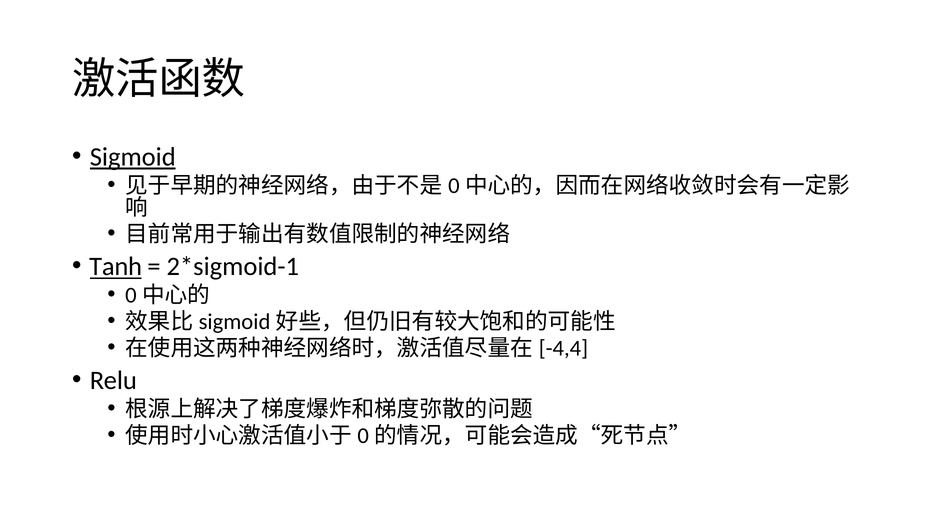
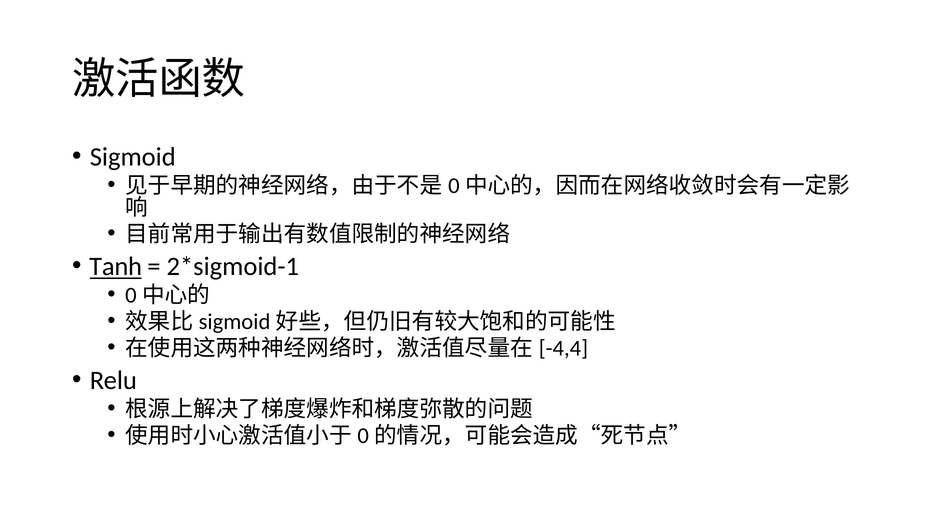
Sigmoid underline: present -> none (133, 157)
